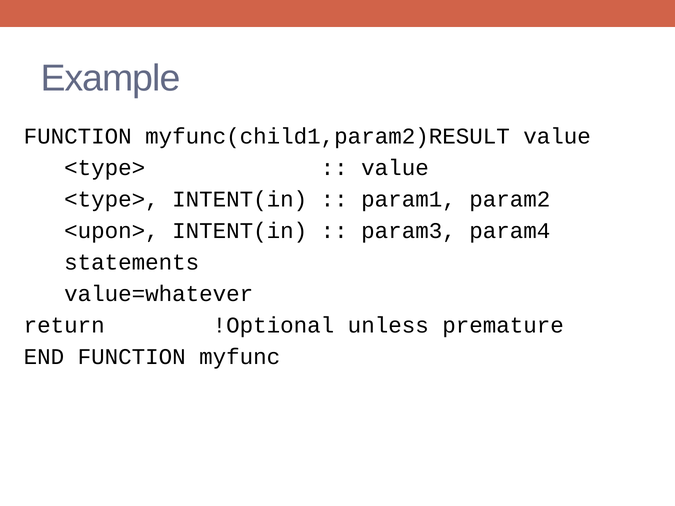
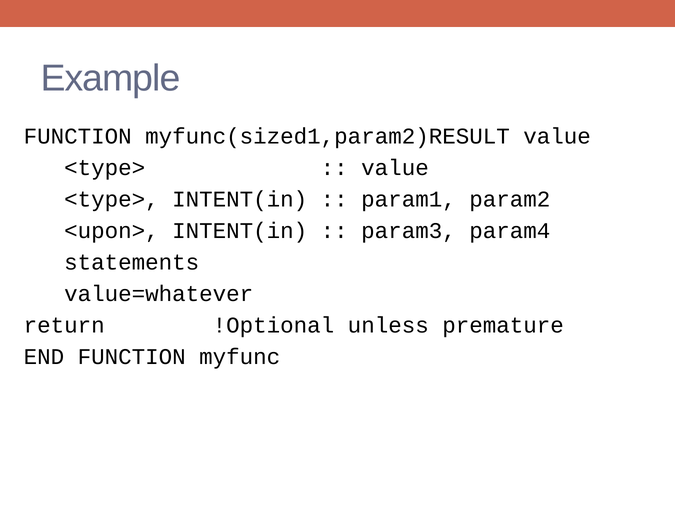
myfunc(child1,param2)RESULT: myfunc(child1,param2)RESULT -> myfunc(sized1,param2)RESULT (327, 137)
